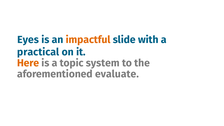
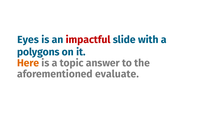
impactful colour: orange -> red (88, 40)
practical: practical -> polygons (38, 52)
system: system -> answer (103, 63)
